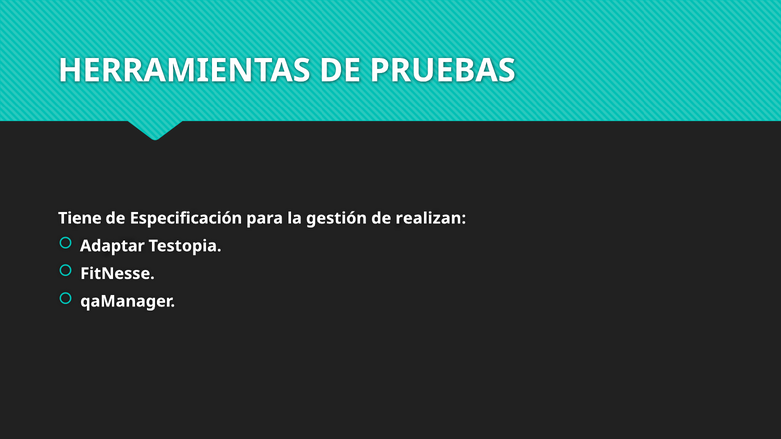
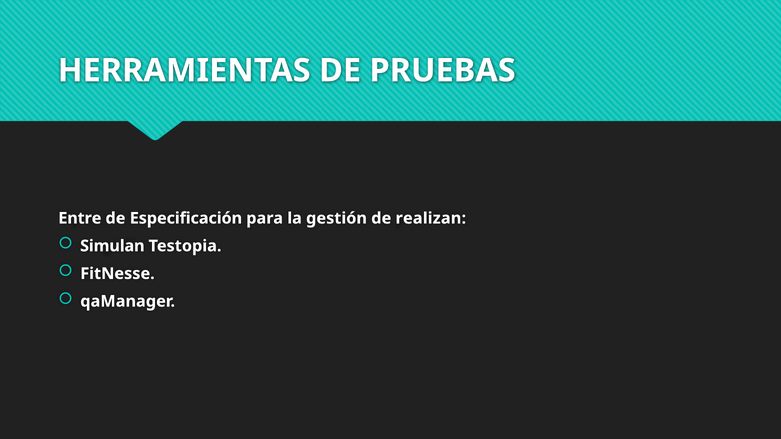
Tiene: Tiene -> Entre (80, 218)
Adaptar: Adaptar -> Simulan (112, 246)
